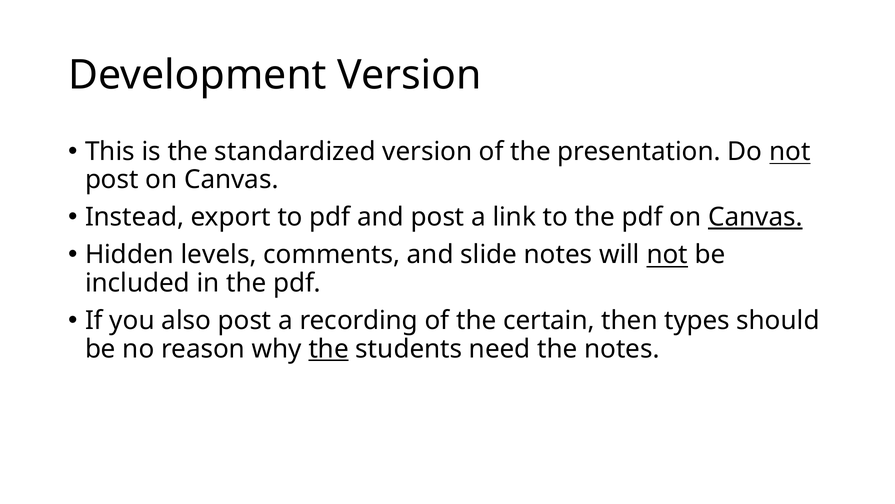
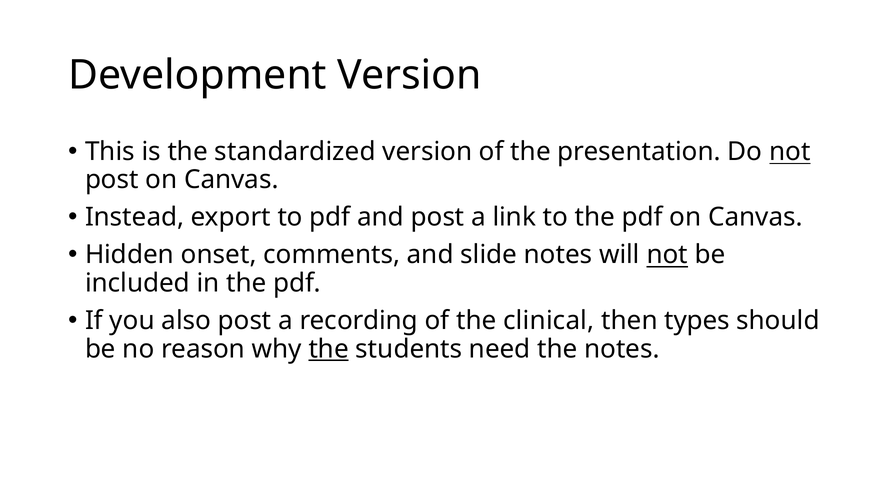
Canvas underline: present -> none (755, 217)
levels: levels -> onset (219, 255)
certain: certain -> clinical (549, 320)
